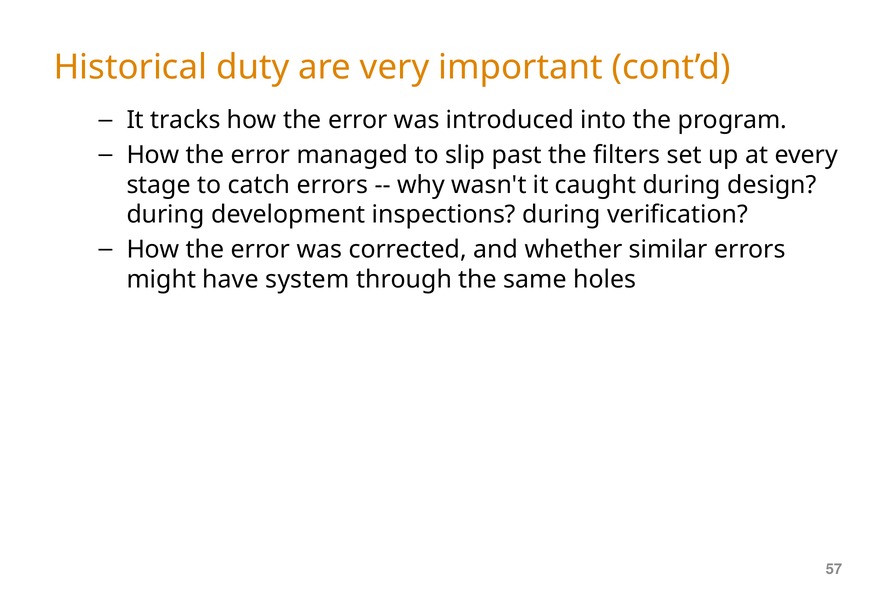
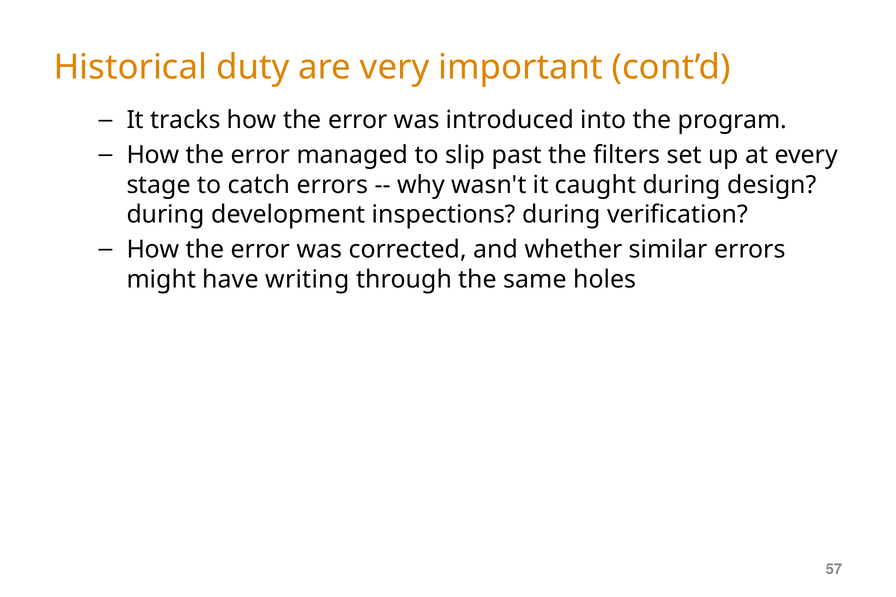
system: system -> writing (307, 280)
